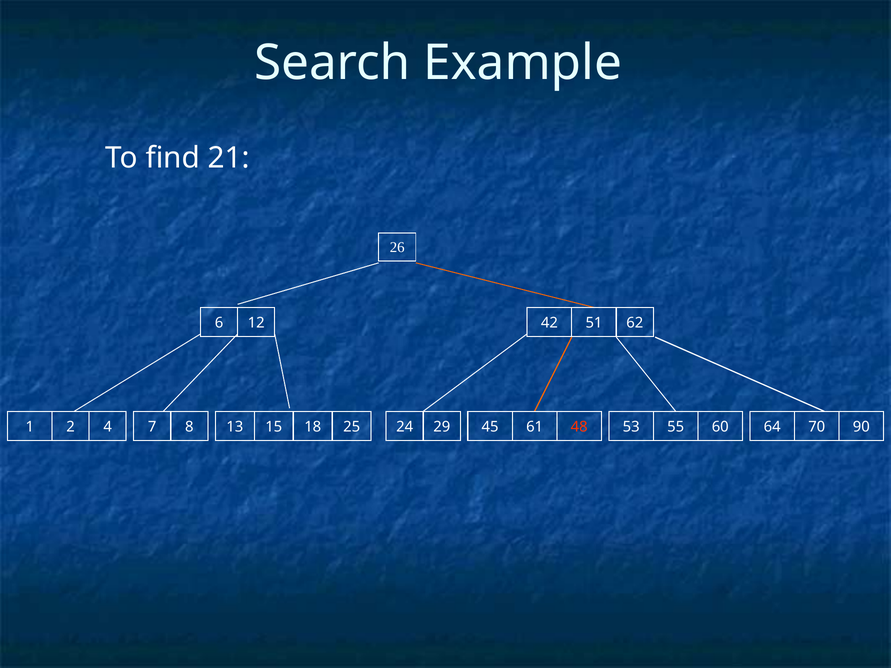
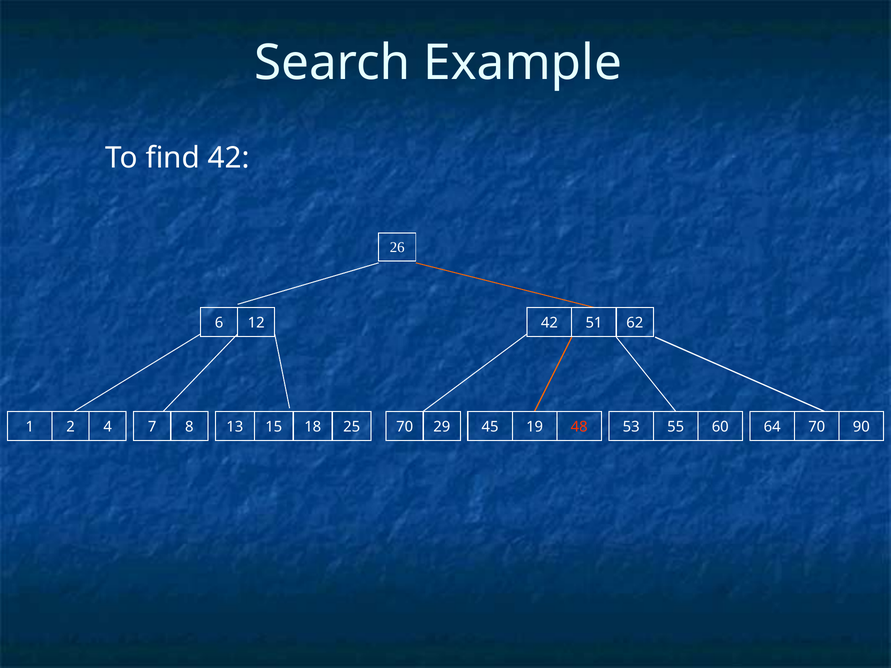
find 21: 21 -> 42 (229, 158)
8 24: 24 -> 70 (405, 427)
61: 61 -> 19 (535, 427)
